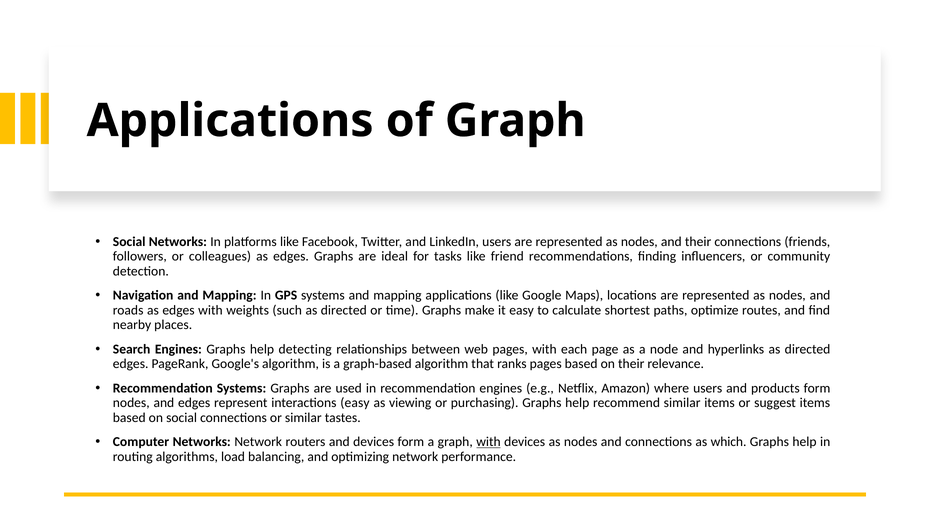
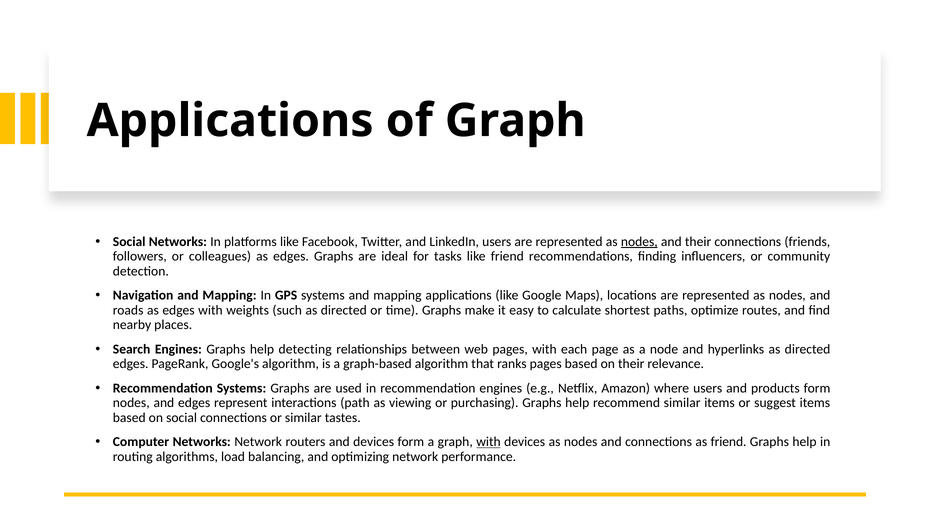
nodes underline: none -> present (639, 242)
interactions easy: easy -> path (355, 403)
as which: which -> friend (729, 442)
